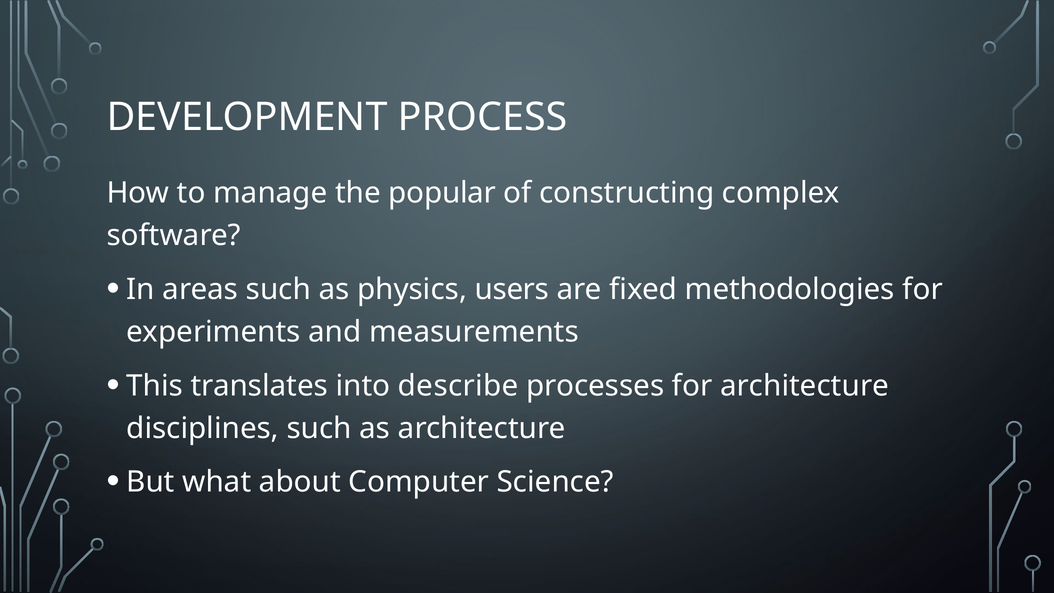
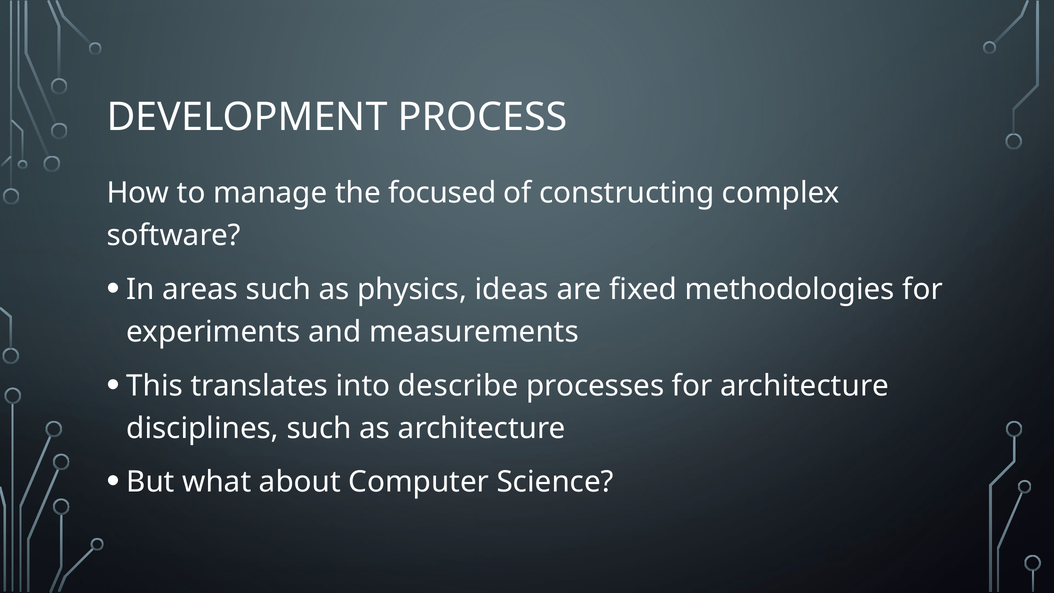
popular: popular -> focused (442, 193)
users: users -> ideas (512, 289)
